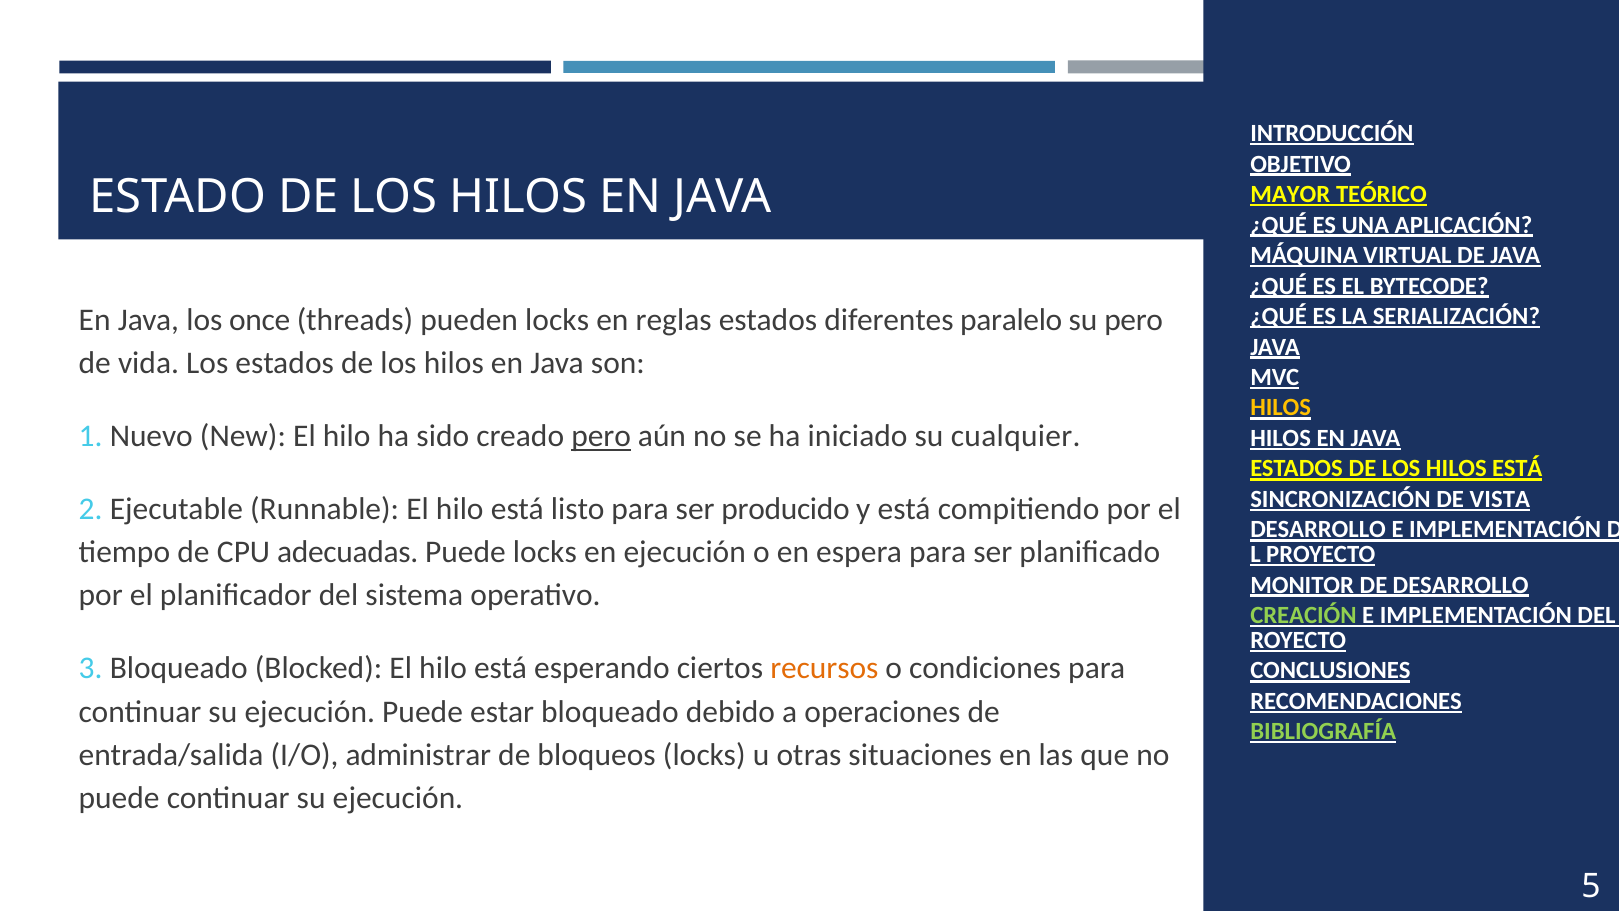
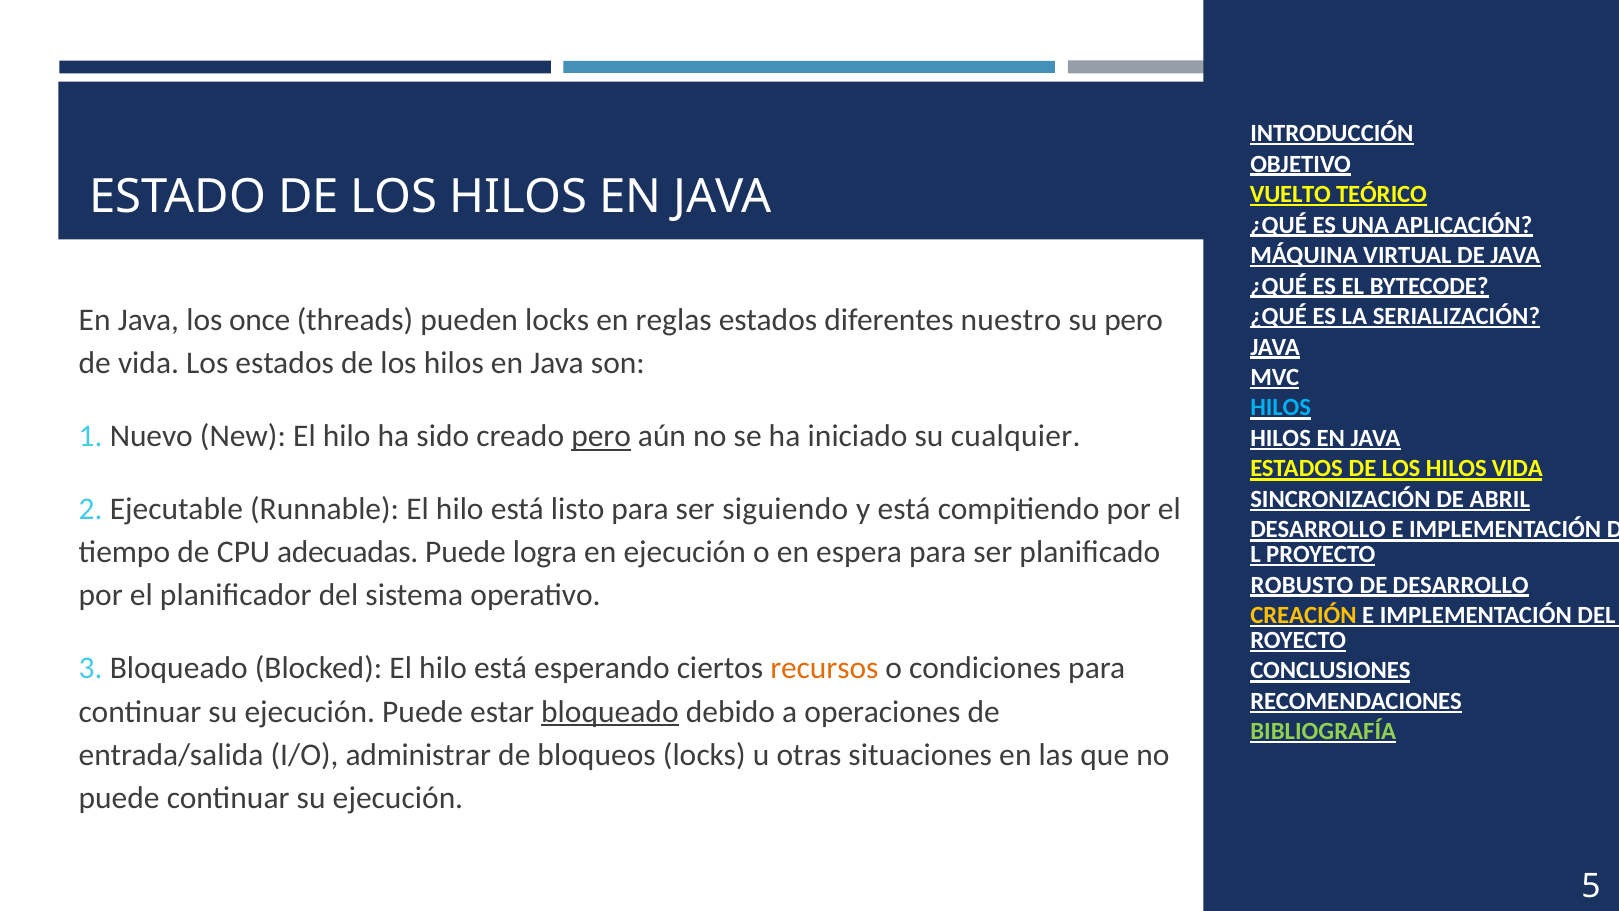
MAYOR: MAYOR -> VUELTO (1290, 194)
paralelo: paralelo -> nuestro (1011, 320)
HILOS colour: yellow -> light blue (1281, 408)
HILOS ESTÁ: ESTÁ -> VIDA (1517, 469)
VISTA: VISTA -> ABRIL (1500, 499)
producido: producido -> siguiendo (785, 509)
Puede locks: locks -> logra (545, 552)
MONITOR: MONITOR -> ROBUSTO (1302, 585)
CREACIÓN colour: light green -> yellow (1303, 615)
bloqueado underline: none -> present (610, 711)
